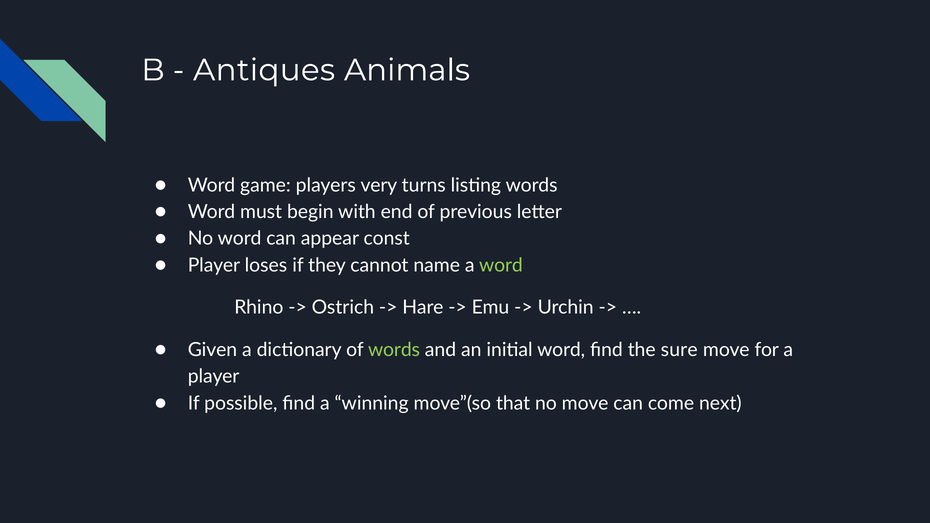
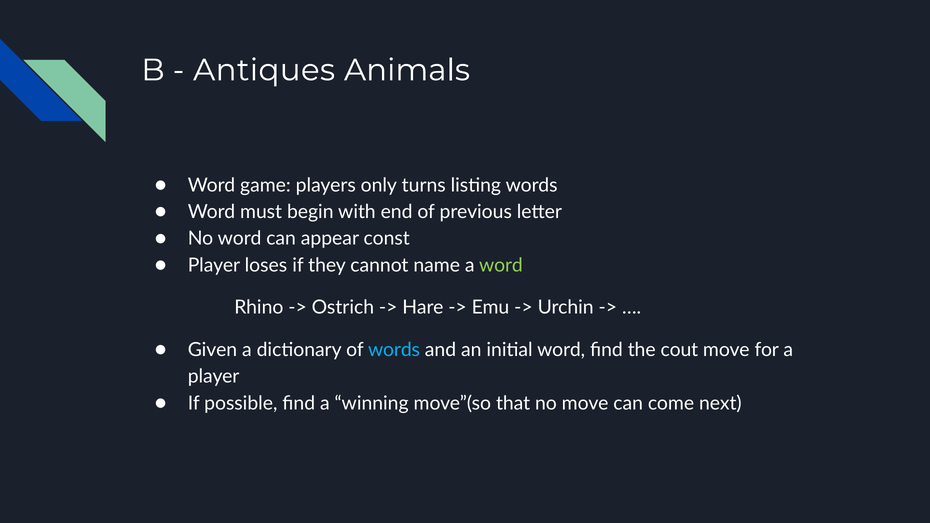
very: very -> only (379, 185)
words colour: light green -> light blue (394, 350)
sure: sure -> cout (679, 350)
